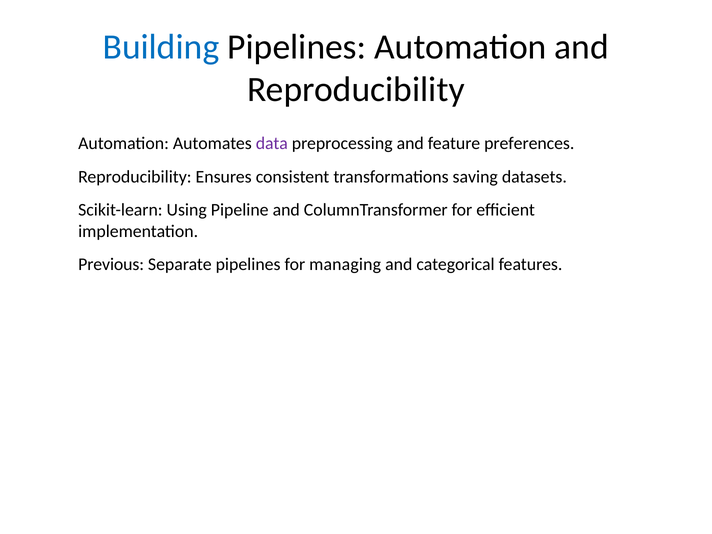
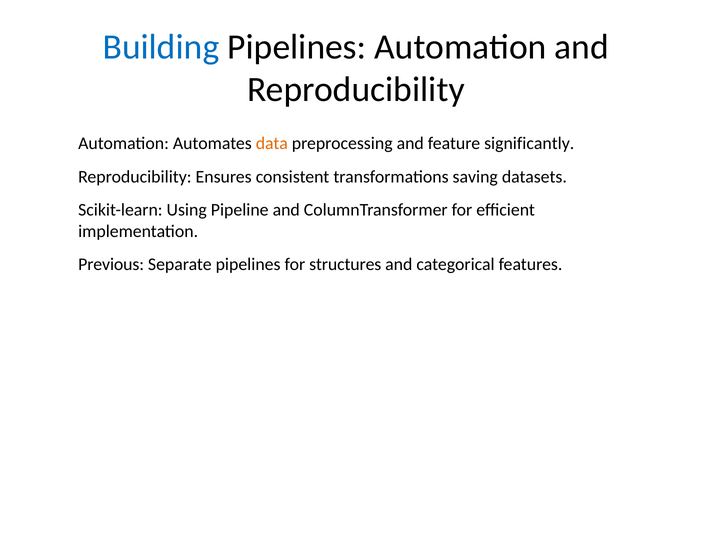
data colour: purple -> orange (272, 144)
preferences: preferences -> significantly (529, 144)
managing: managing -> structures (345, 265)
